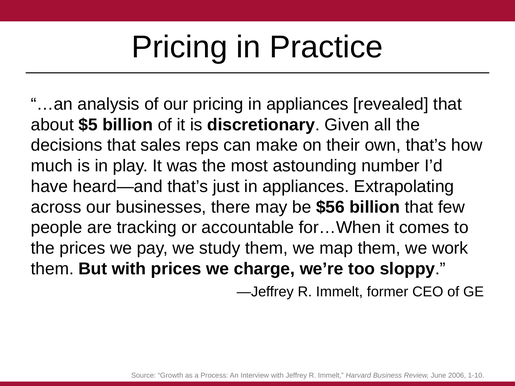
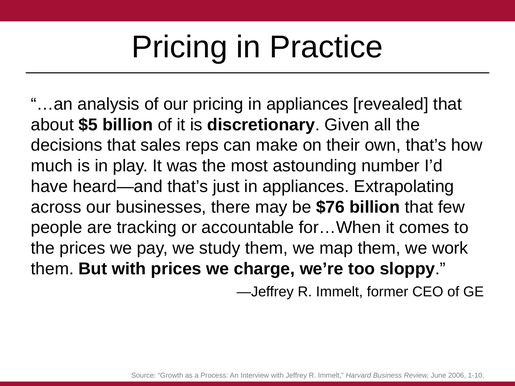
$56: $56 -> $76 (330, 207)
